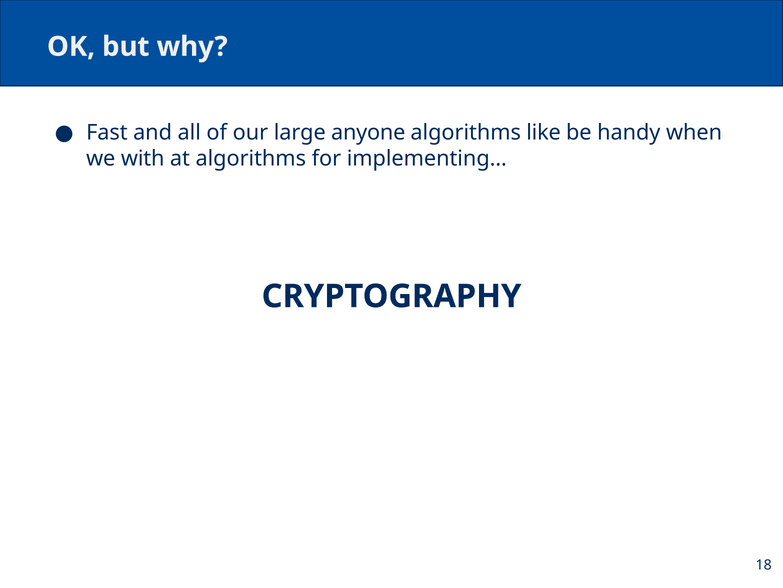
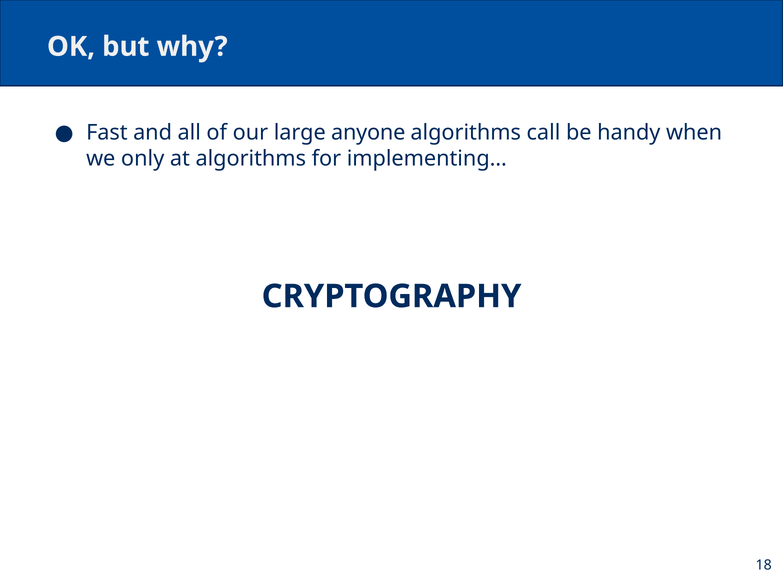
like: like -> call (543, 133)
with: with -> only (143, 159)
